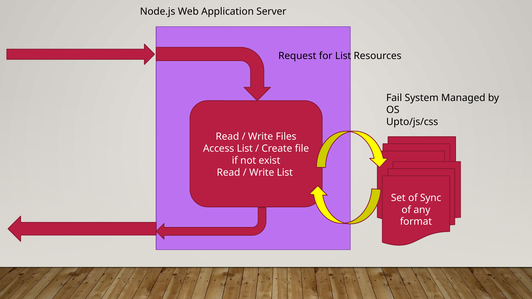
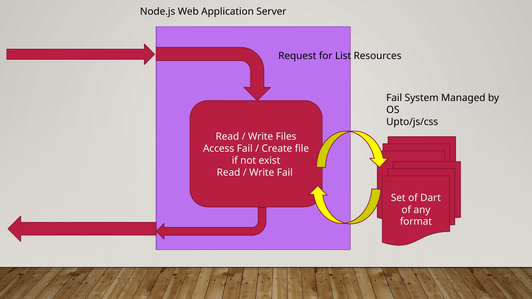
Access List: List -> Fail (245, 149)
Write List: List -> Fail (285, 173)
Sync: Sync -> Dart (431, 198)
